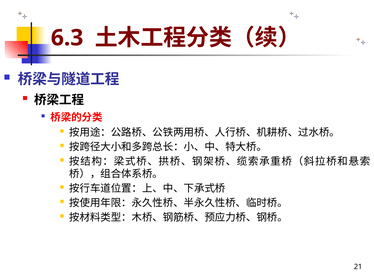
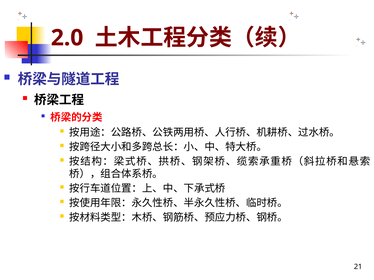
6.3: 6.3 -> 2.0 (67, 38)
